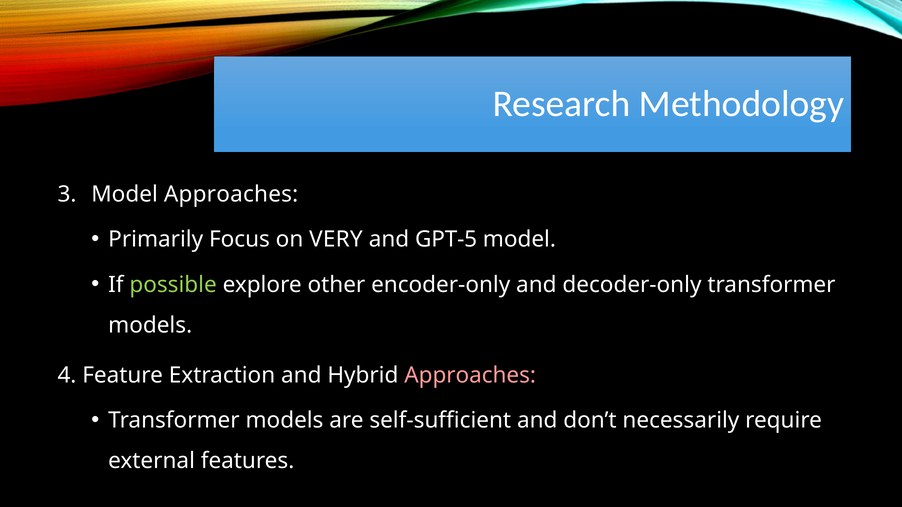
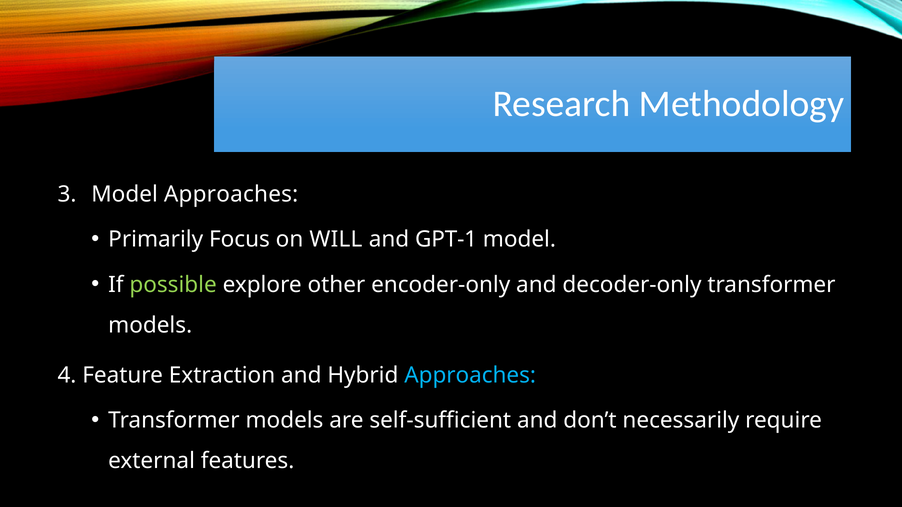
VERY: VERY -> WILL (336, 240)
GPT-5: GPT-5 -> GPT-1 (446, 240)
Approaches colour: pink -> light blue (470, 376)
